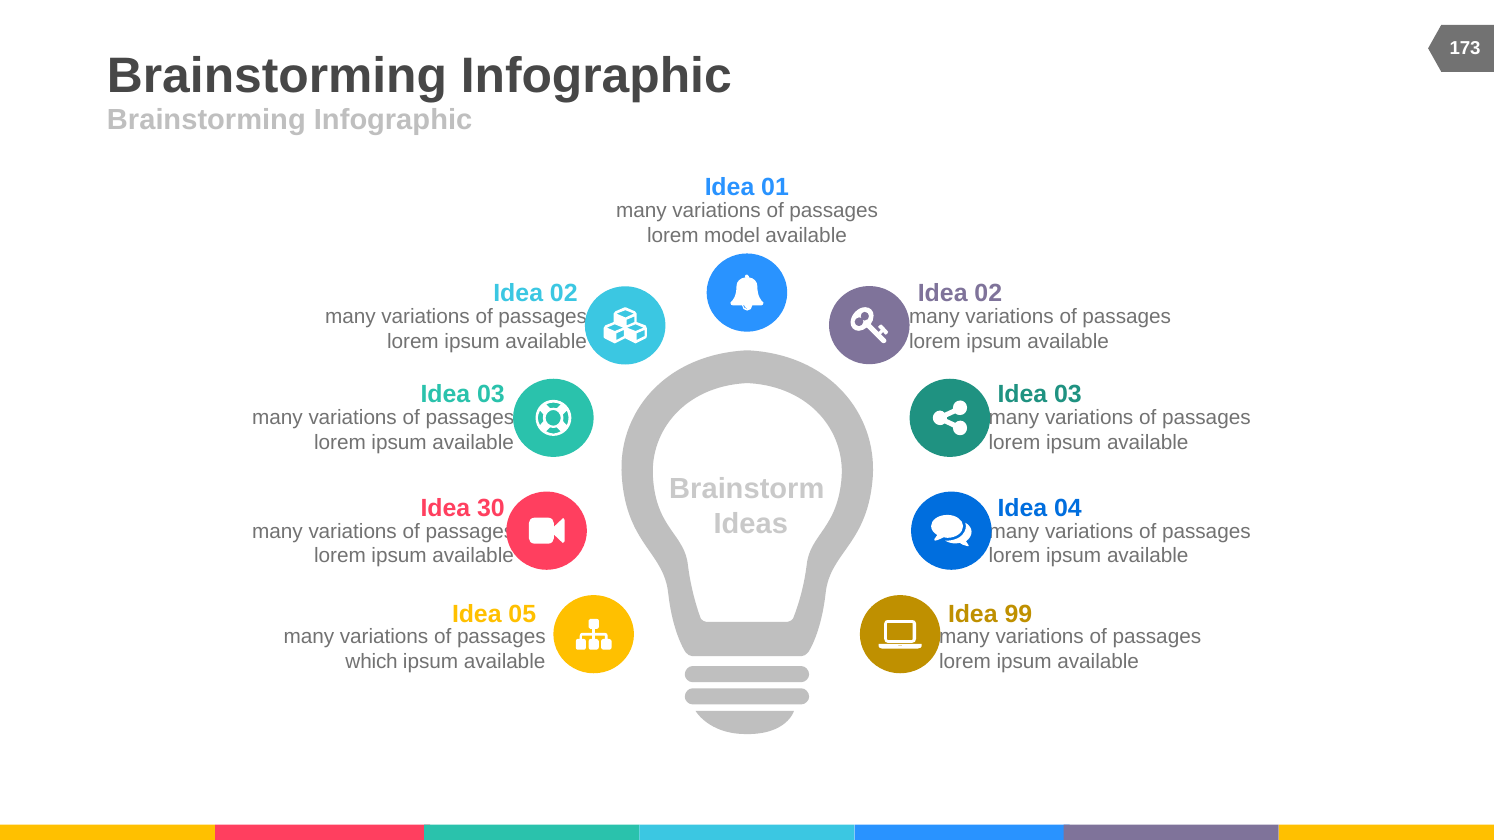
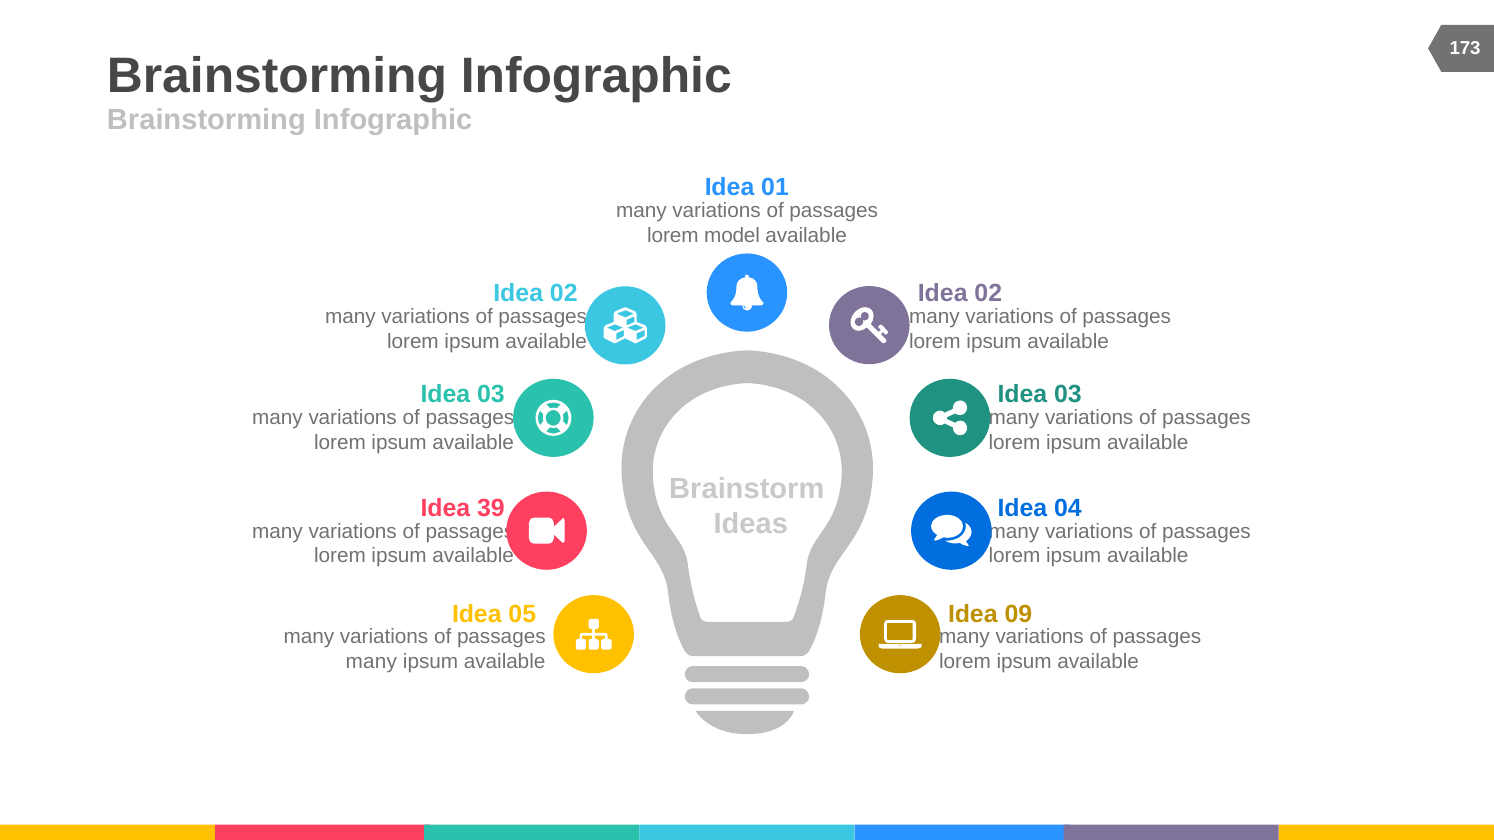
30: 30 -> 39 (491, 508)
99: 99 -> 09 (1018, 614)
which: which -> many (371, 662)
